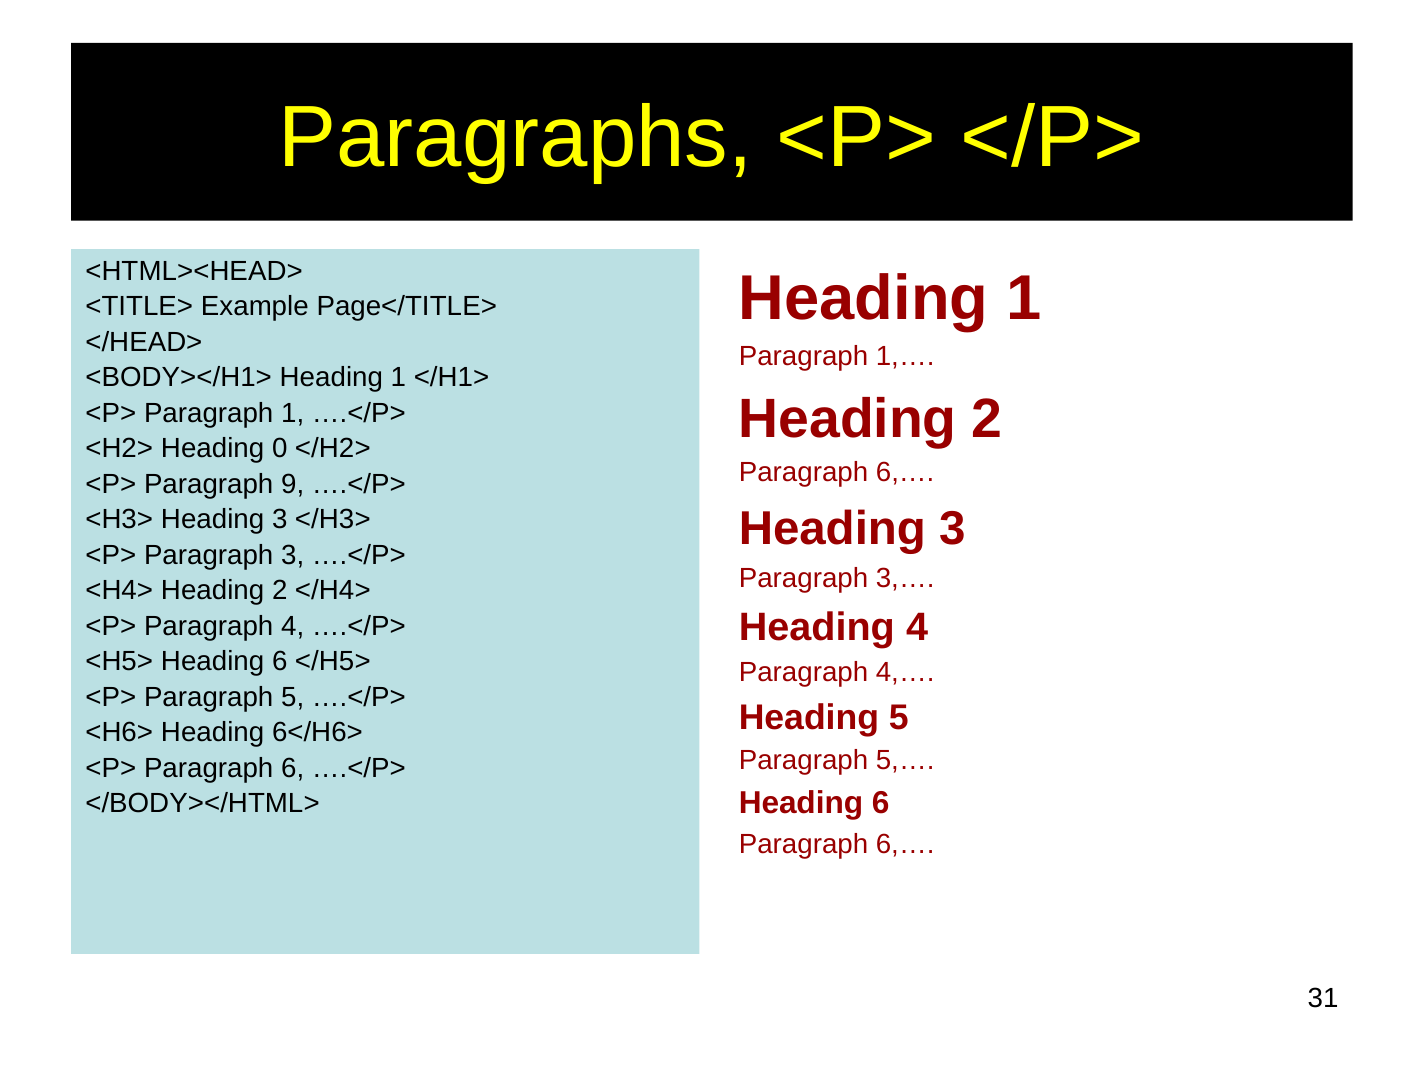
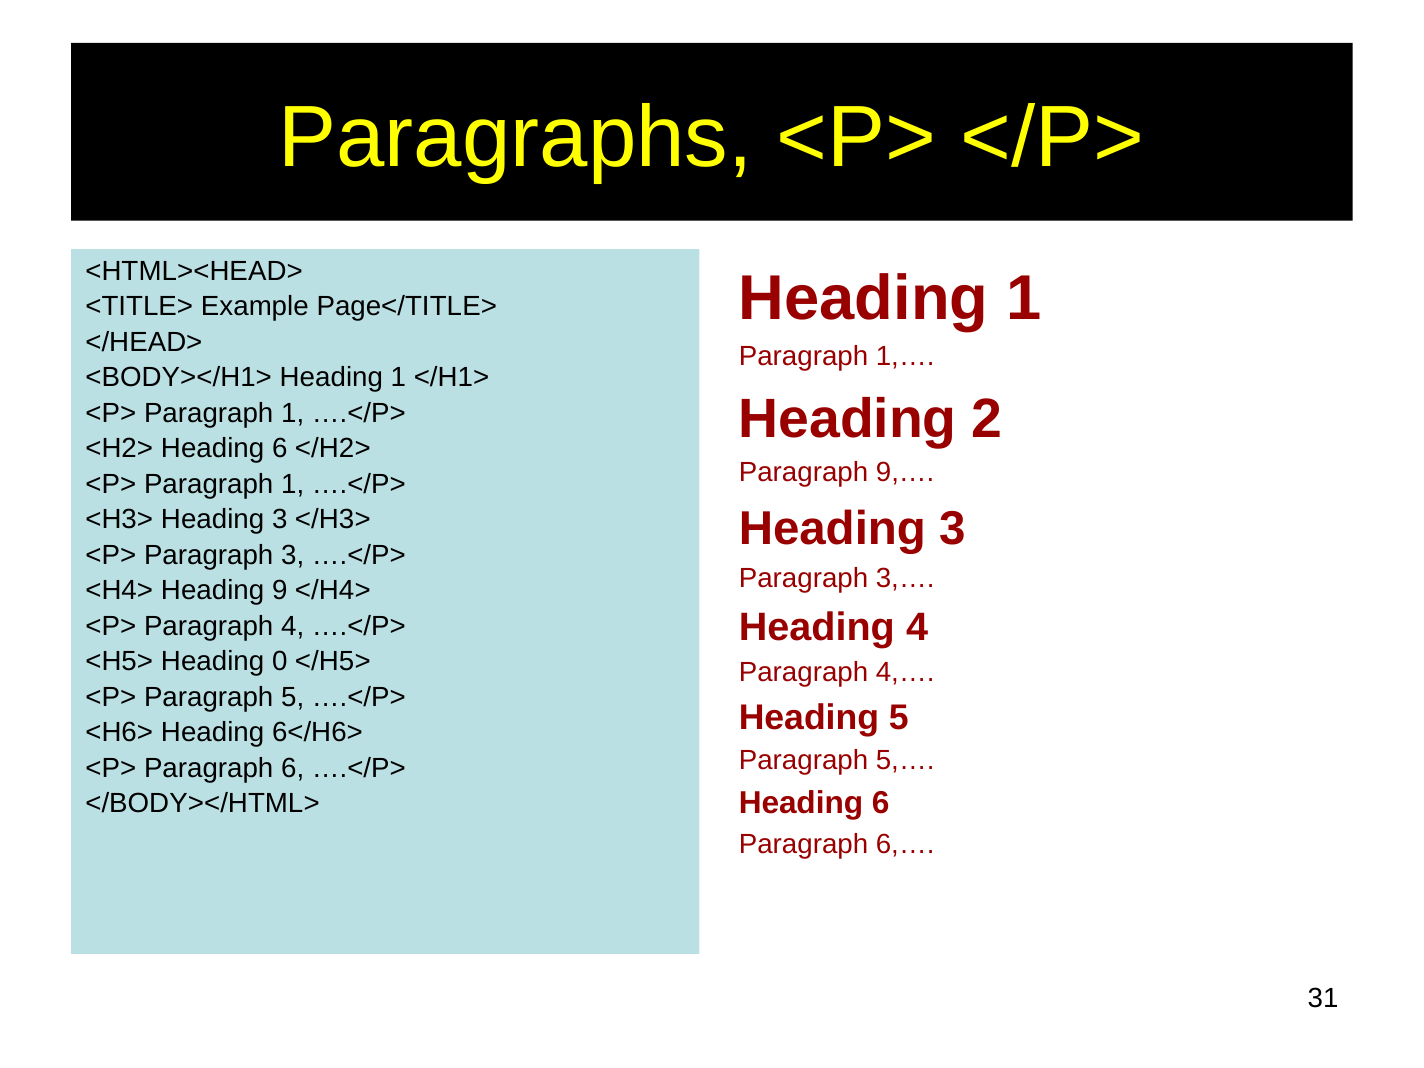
<H2> Heading 0: 0 -> 6 (280, 449)
6,…: 6,… -> 9,… (905, 473)
9: 9 -> 1 (293, 484)
<H4> Heading 2: 2 -> 9 (280, 591)
<H5> Heading 6: 6 -> 0 (280, 661)
